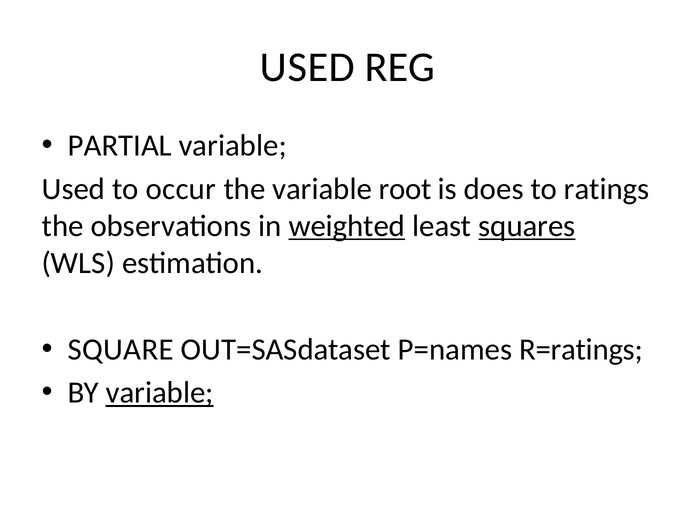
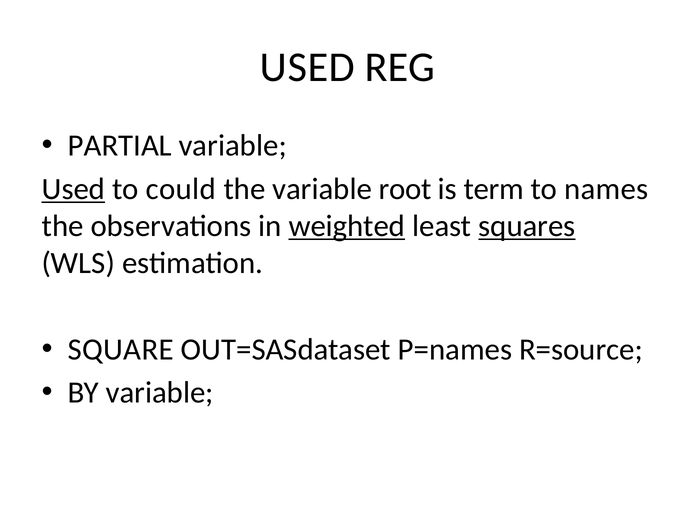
Used underline: none -> present (73, 189)
occur: occur -> could (181, 189)
does: does -> term (494, 189)
ratings: ratings -> names (606, 189)
R=ratings: R=ratings -> R=source (581, 350)
variable underline: present -> none (160, 393)
